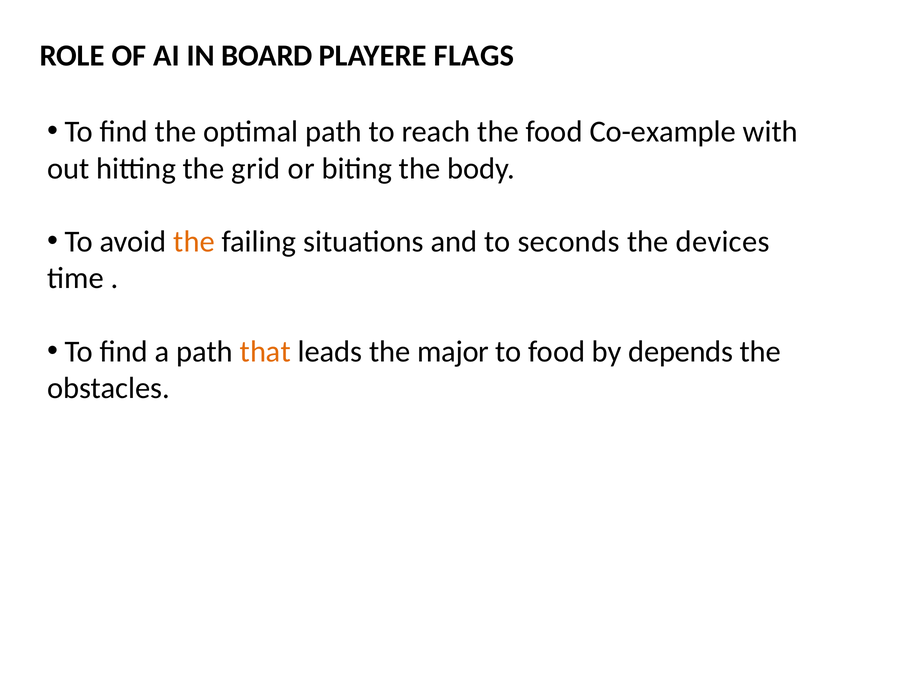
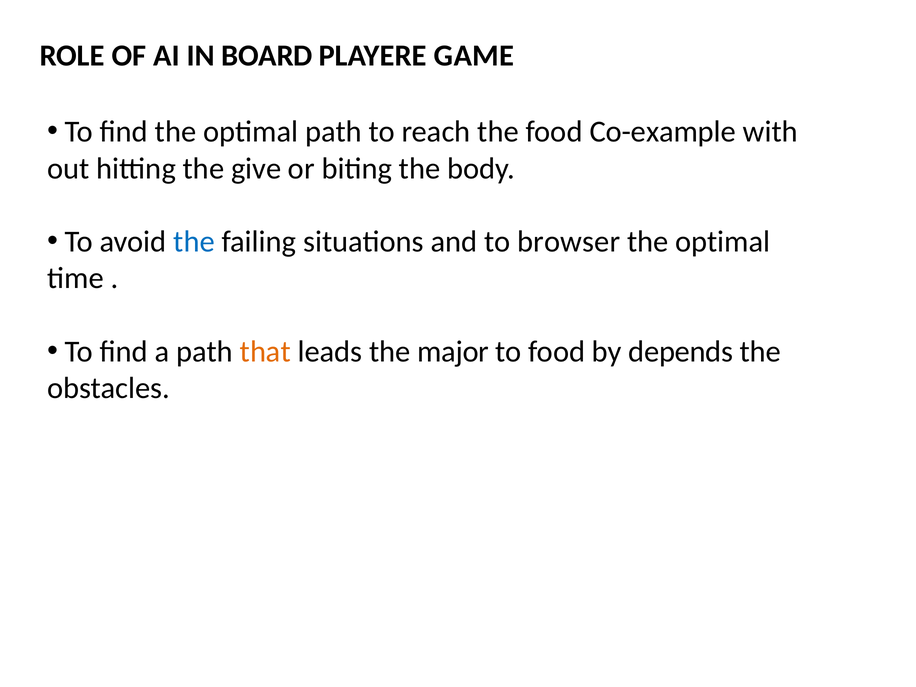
FLAGS: FLAGS -> GAME (474, 55)
grid: grid -> give (256, 168)
the colour: orange -> blue (194, 242)
seconds: seconds -> browser (569, 242)
devices: devices -> optimal (723, 242)
